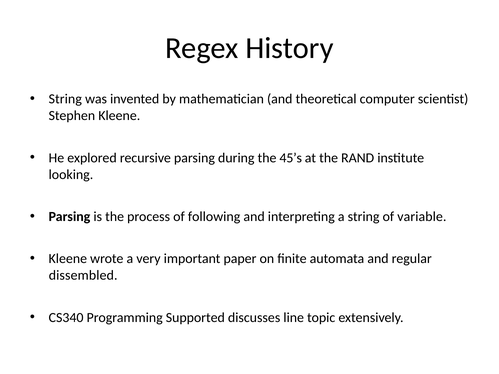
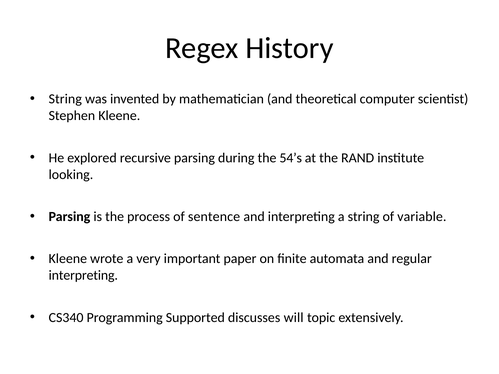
45’s: 45’s -> 54’s (291, 158)
following: following -> sentence (214, 217)
dissembled: dissembled -> interpreting (83, 276)
line: line -> will (294, 318)
